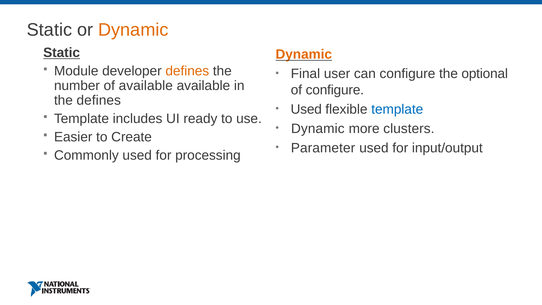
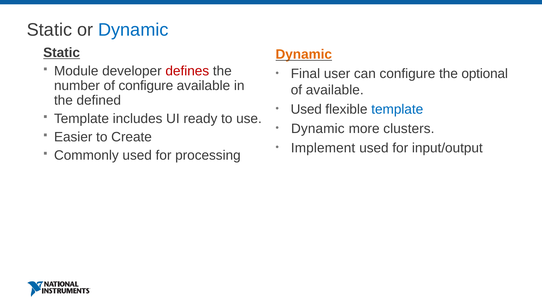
Dynamic colour: orange -> blue (133, 30)
defines colour: orange -> red (187, 71)
of available: available -> configure (146, 86)
of configure: configure -> available (335, 90)
the defines: defines -> defined (99, 100)
Parameter: Parameter -> Implement (323, 148)
